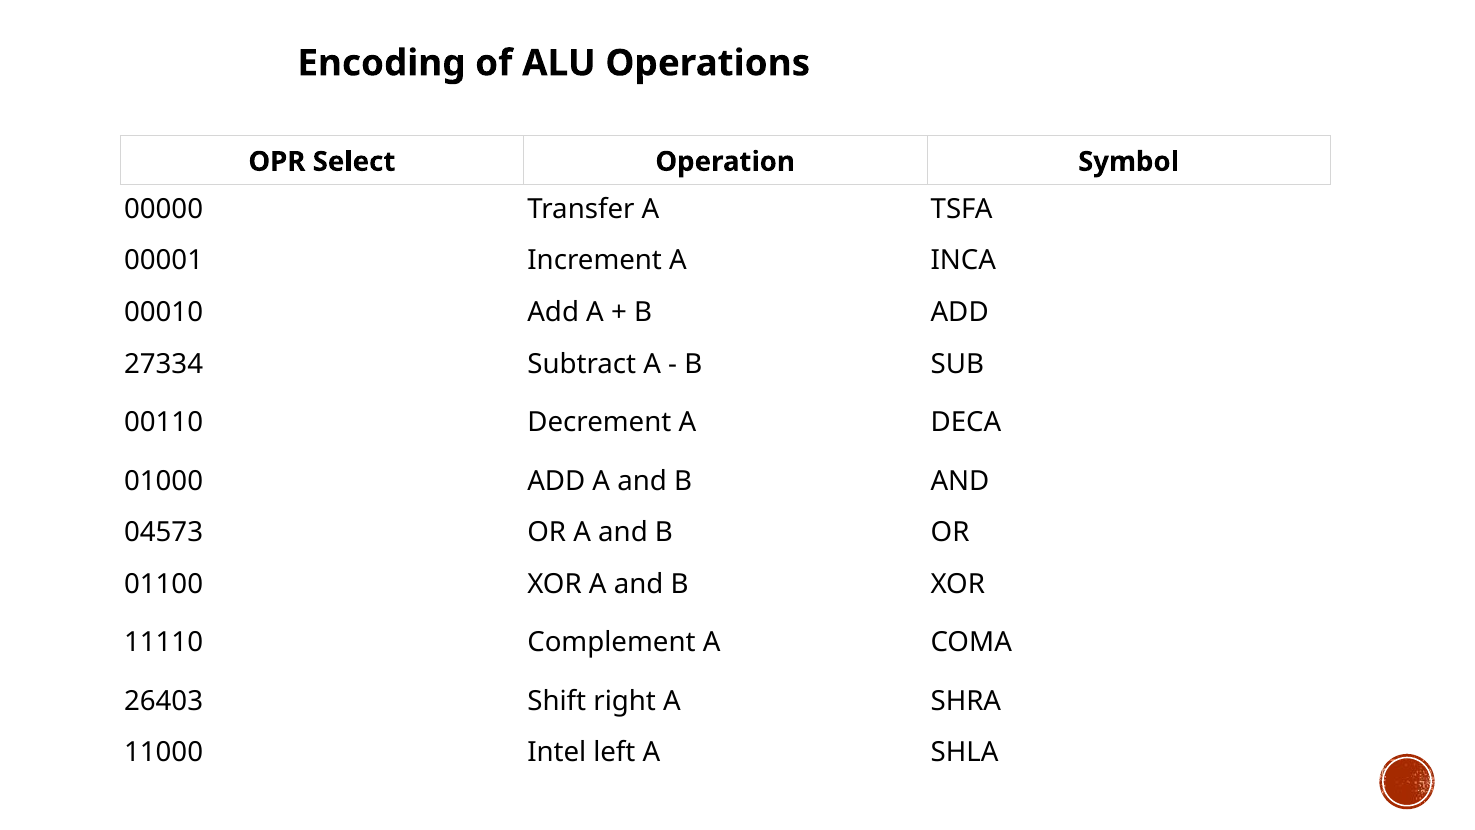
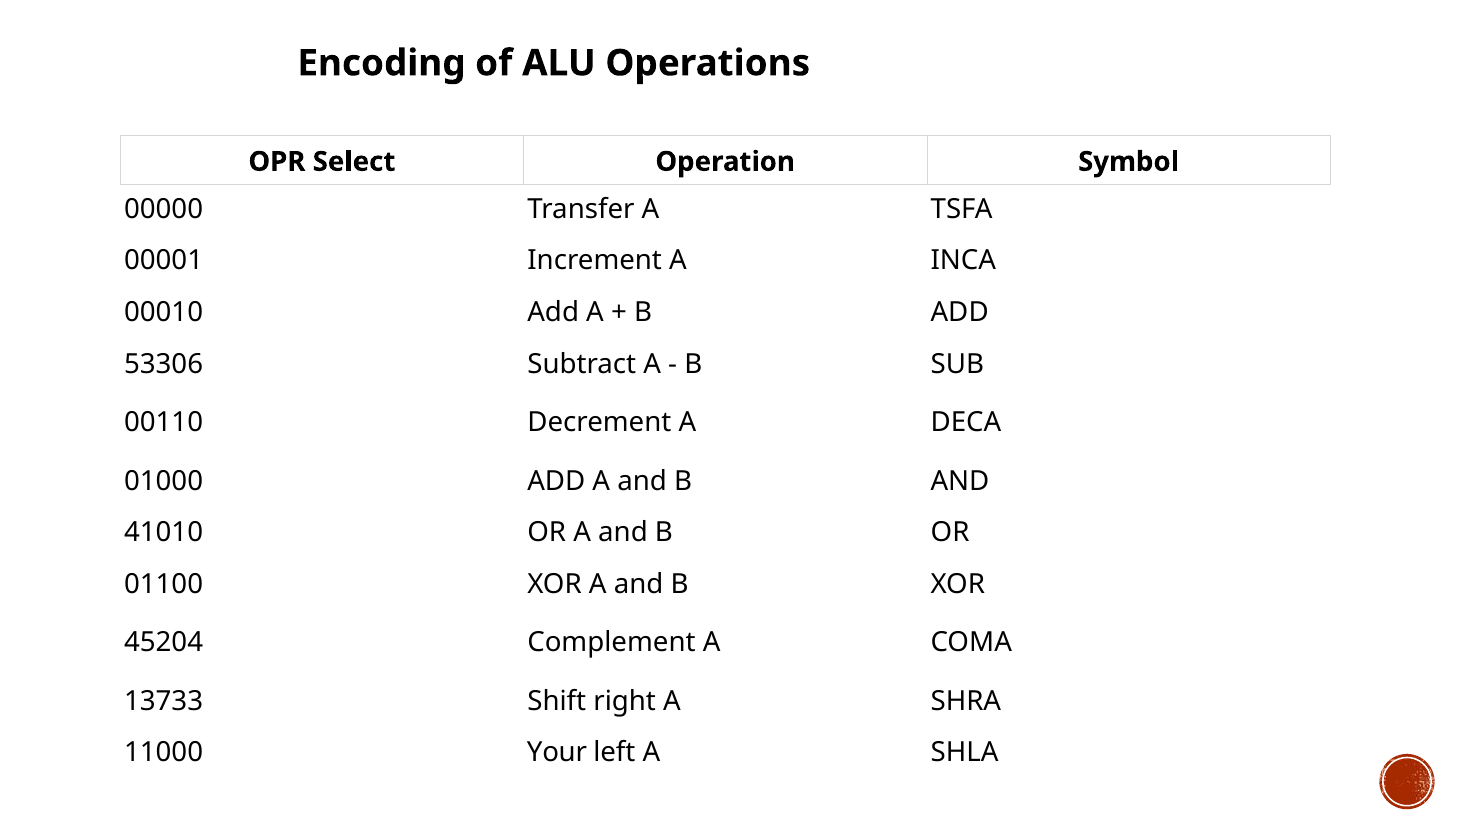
27334: 27334 -> 53306 (164, 364)
04573: 04573 -> 41010 (164, 532)
11110: 11110 -> 45204 (164, 643)
26403: 26403 -> 13733 (164, 701)
Intel: Intel -> Your (557, 753)
